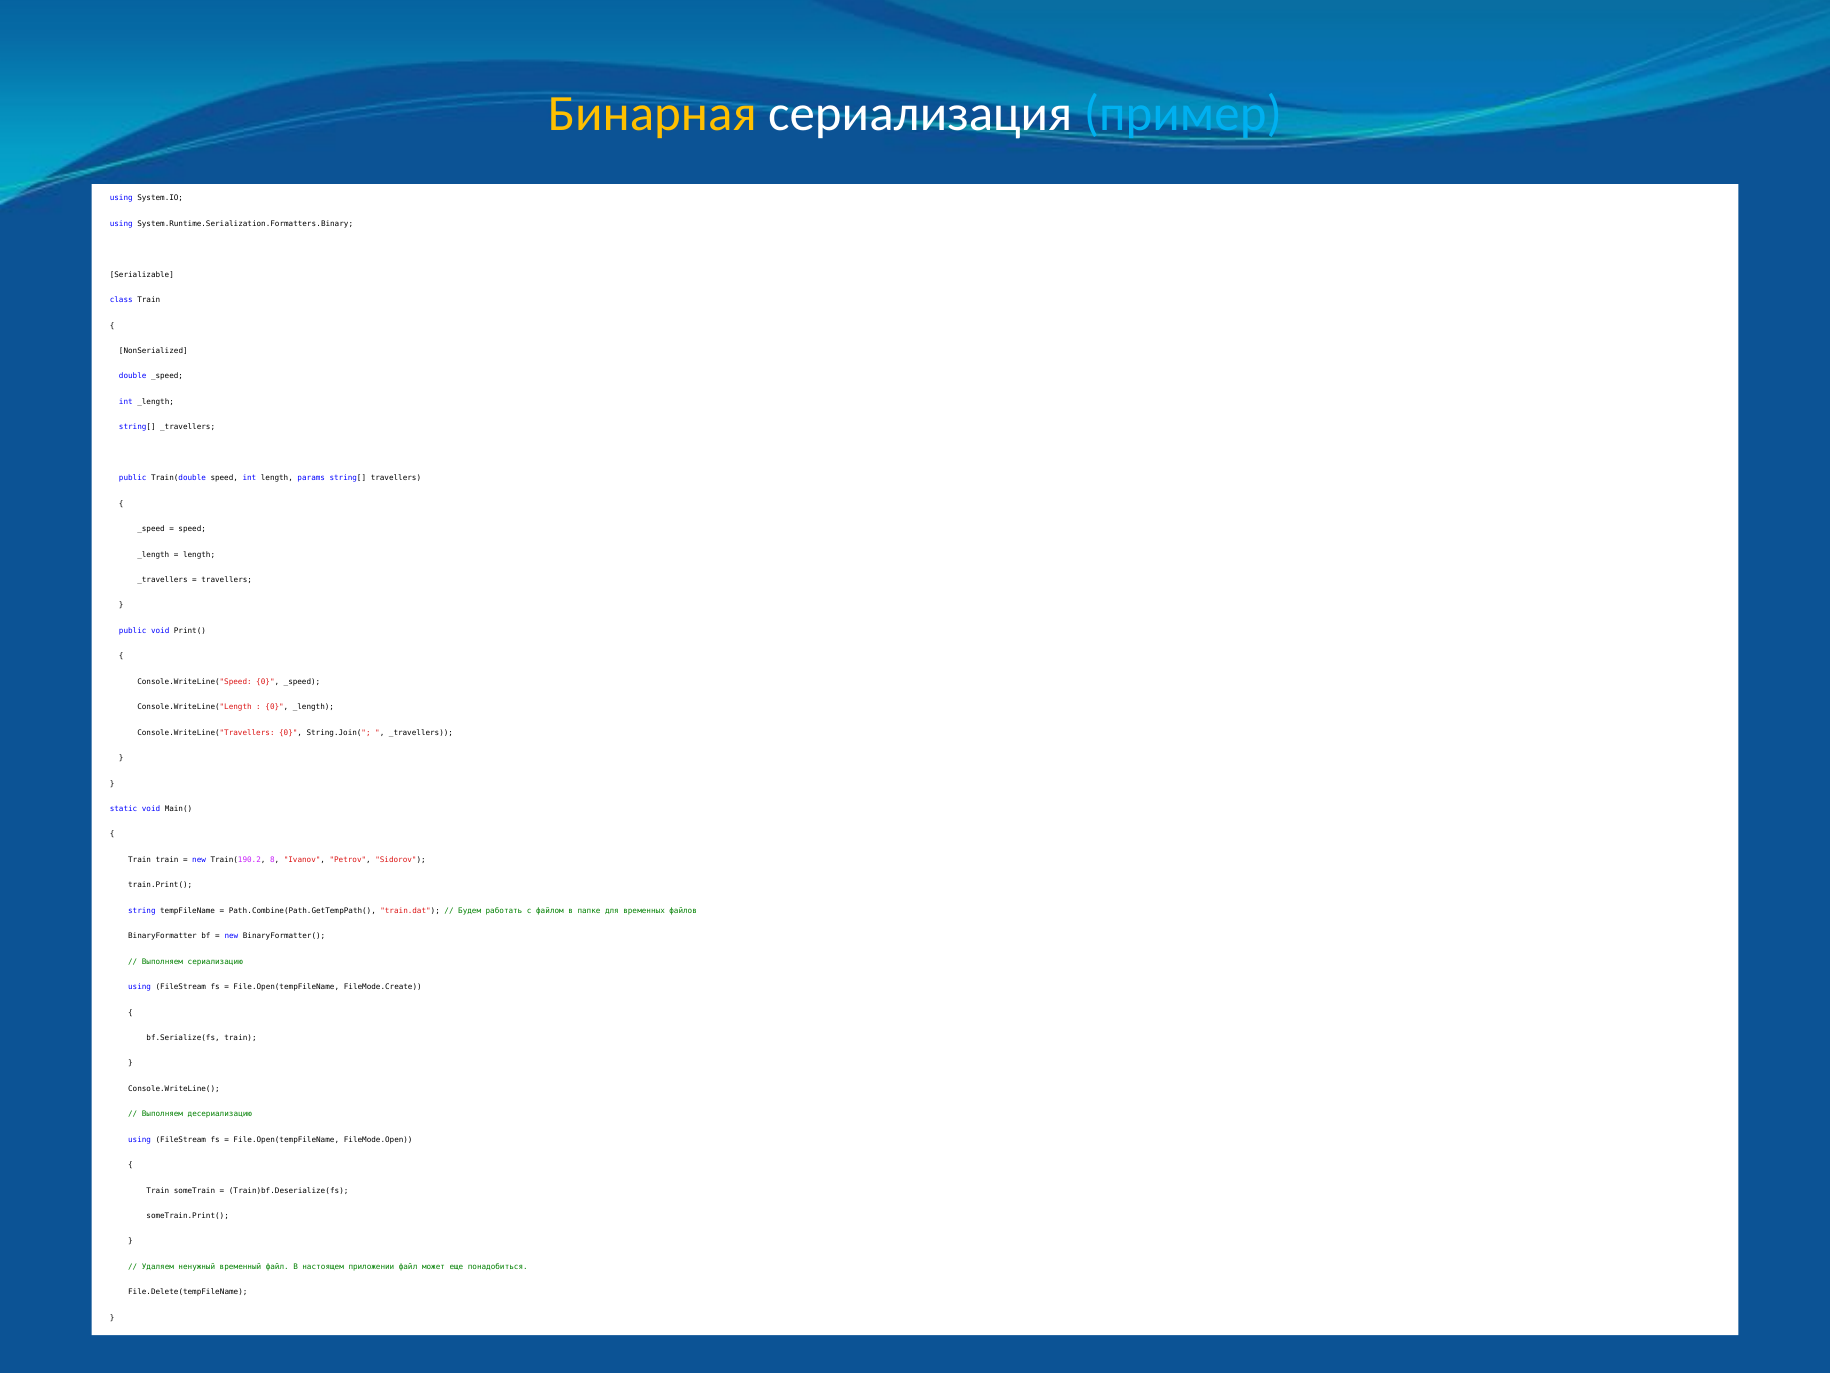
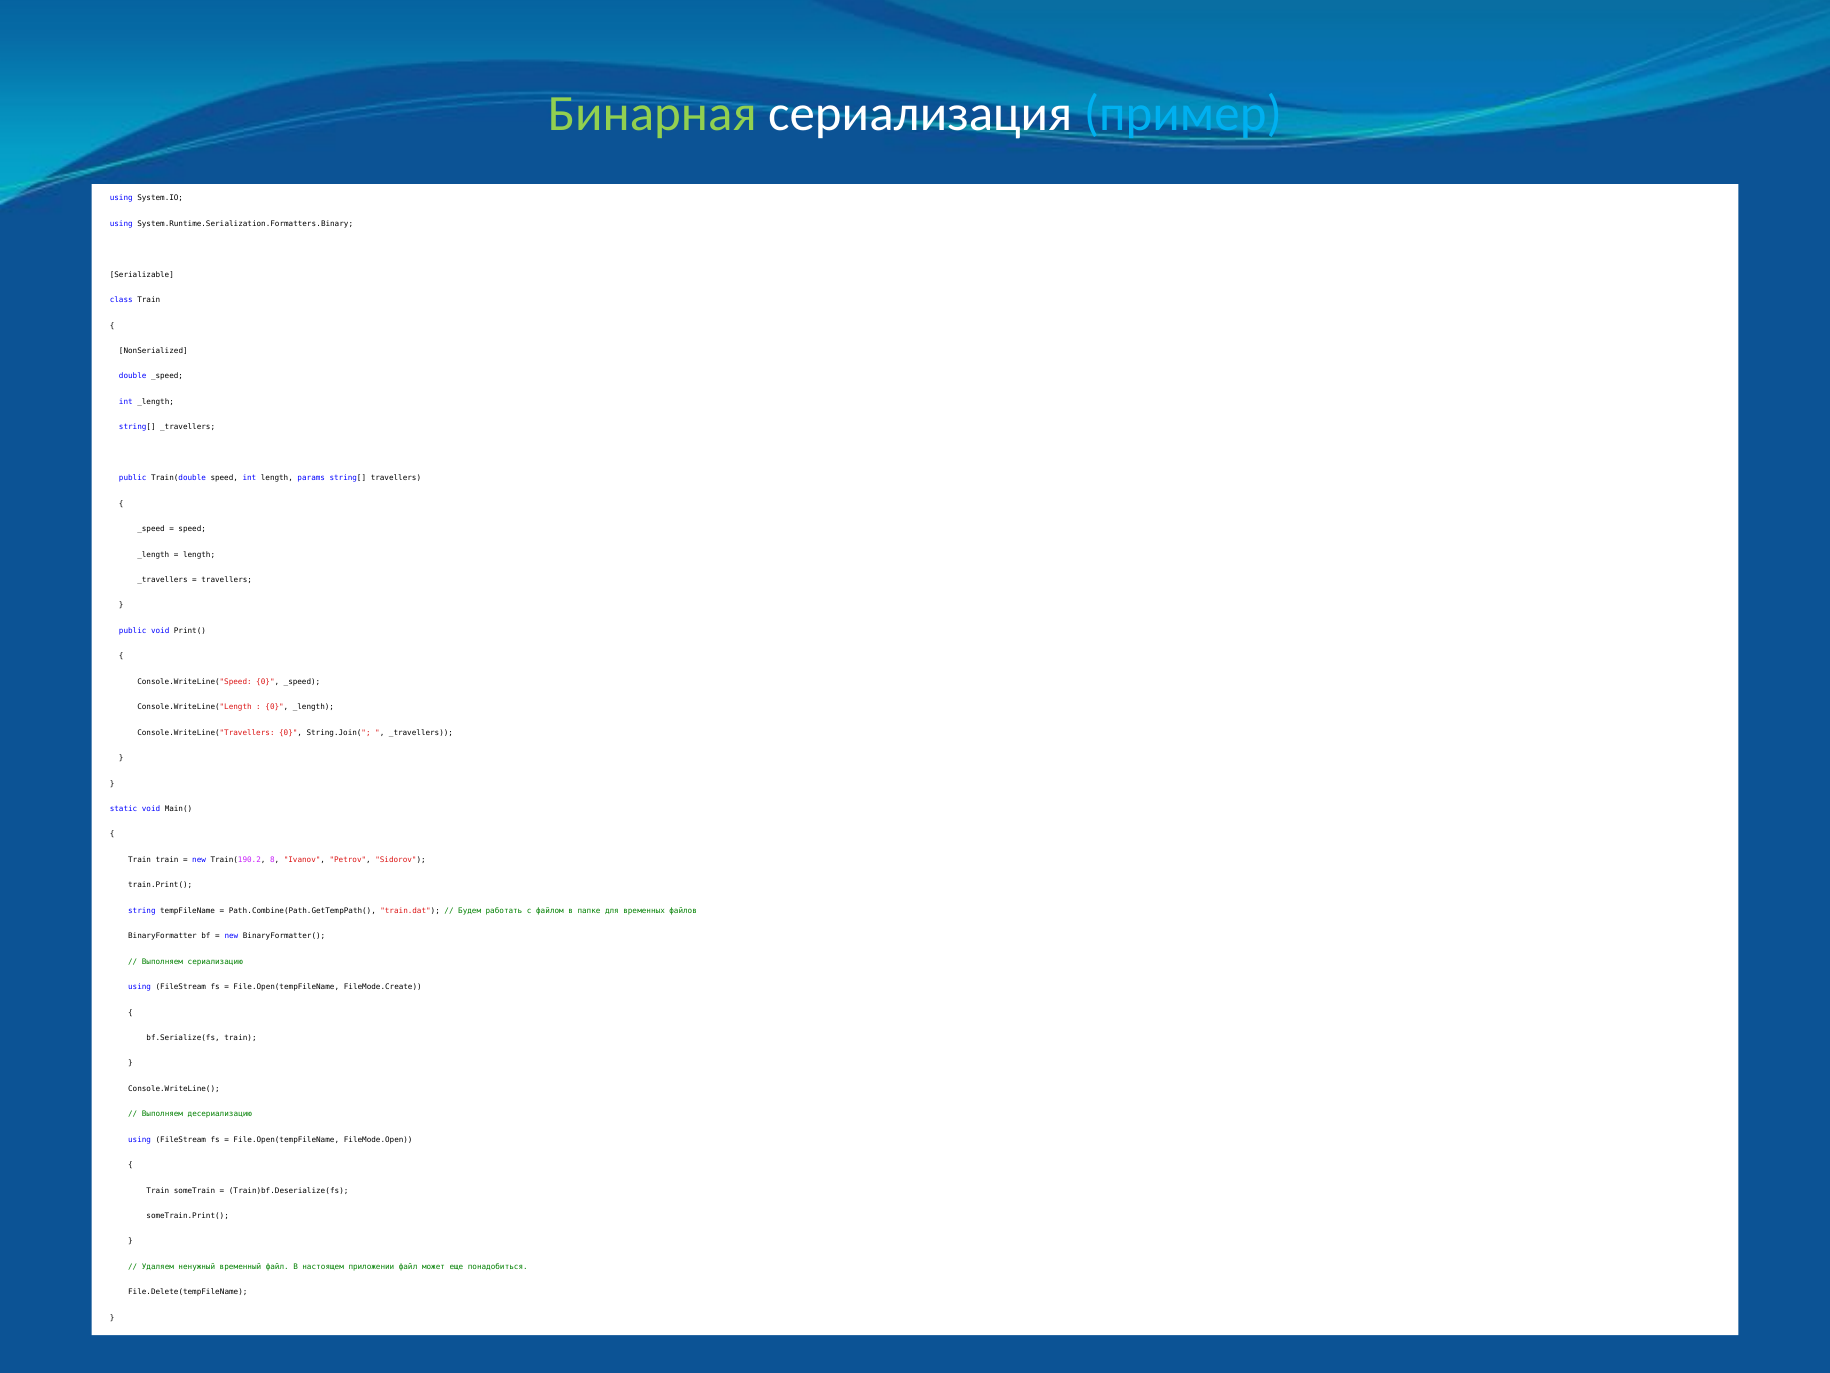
Бинарная colour: yellow -> light green (652, 113)
